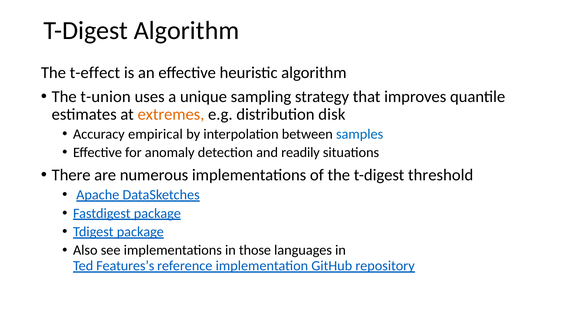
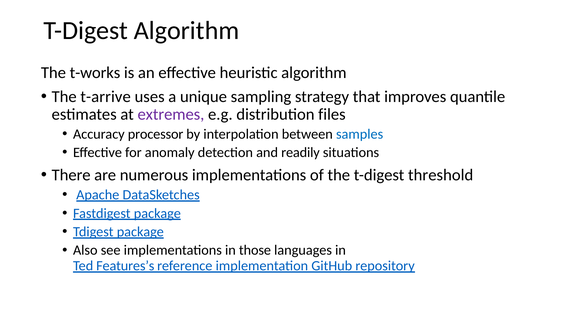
t-effect: t-effect -> t-works (95, 73)
t-union: t-union -> t-arrive (106, 97)
extremes colour: orange -> purple (171, 115)
disk: disk -> files (332, 115)
empirical: empirical -> processor (156, 134)
